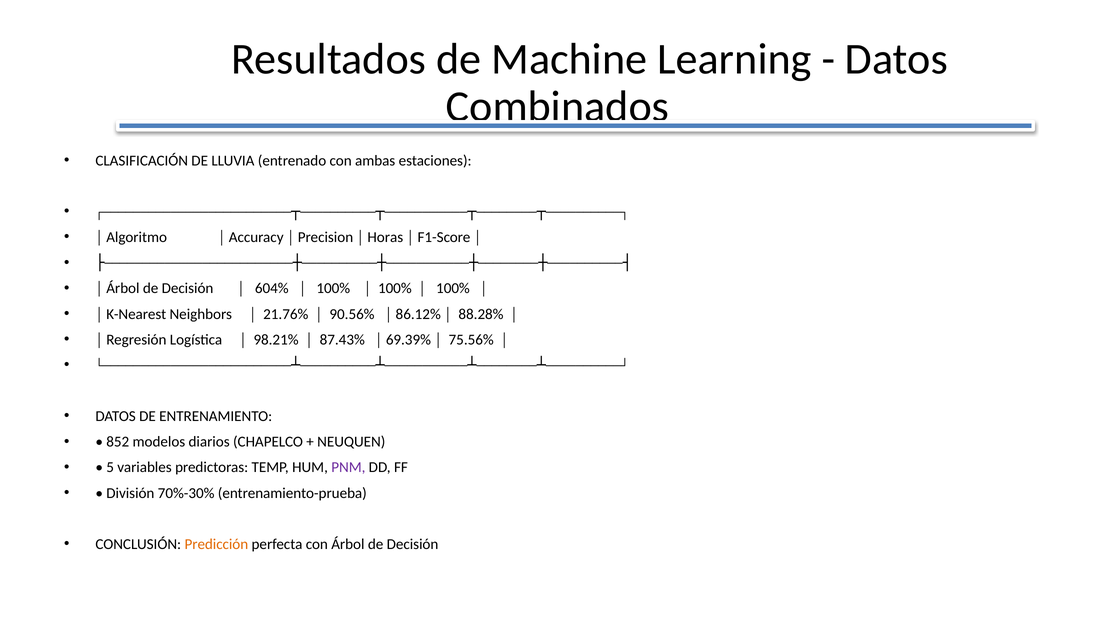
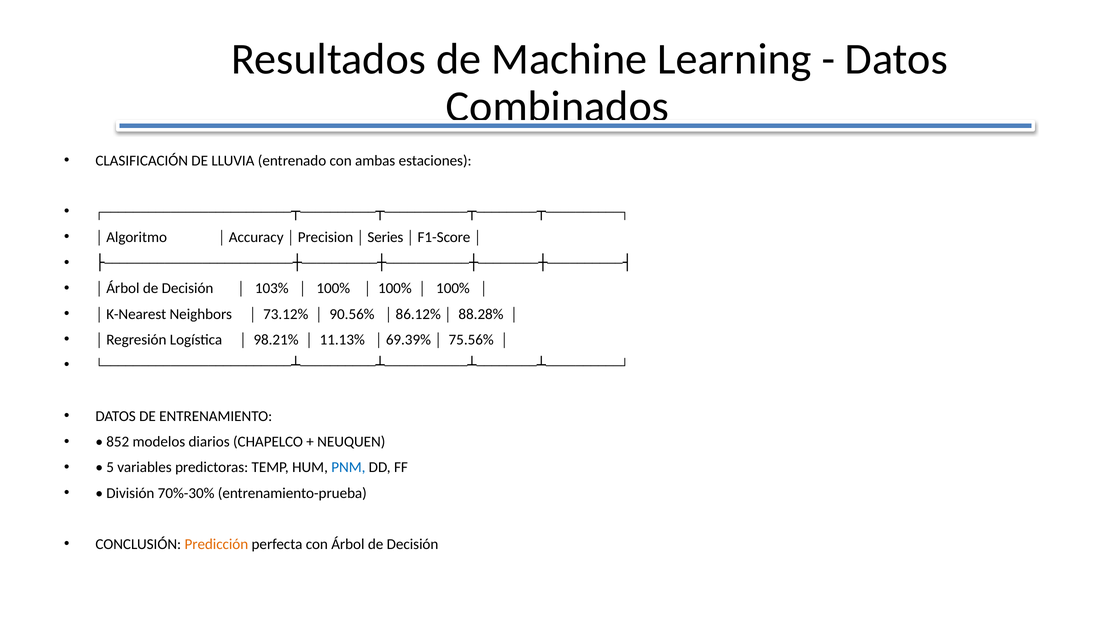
Horas: Horas -> Series (385, 237)
604%: 604% -> 103% (272, 289)
21.76%: 21.76% -> 73.12% (286, 314)
87.43%: 87.43% -> 11.13% (342, 340)
PNM colour: purple -> blue (348, 468)
